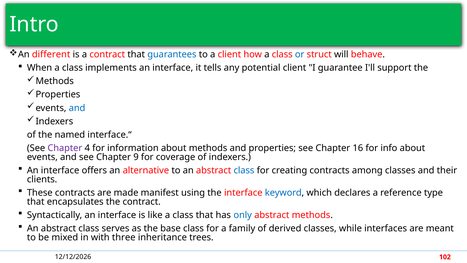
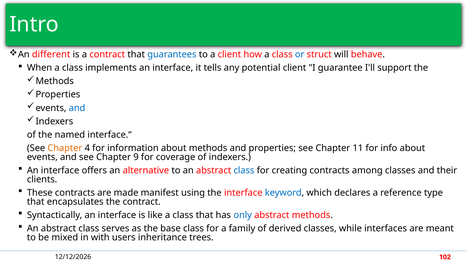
Chapter colour: purple -> orange (65, 148)
16: 16 -> 11 (358, 148)
three: three -> users (124, 237)
